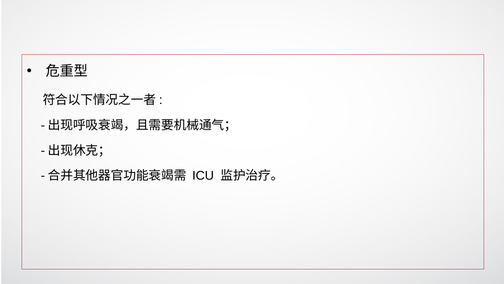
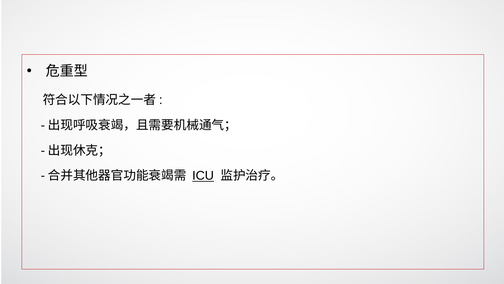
ICU underline: none -> present (203, 176)
